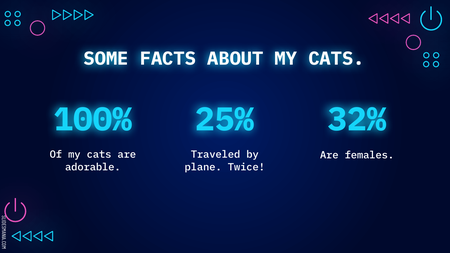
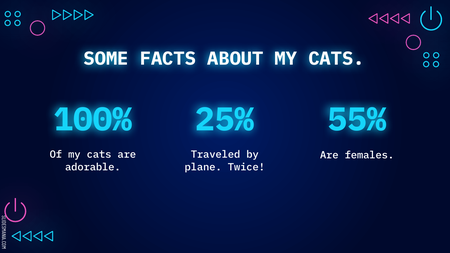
32%: 32% -> 55% (357, 120)
